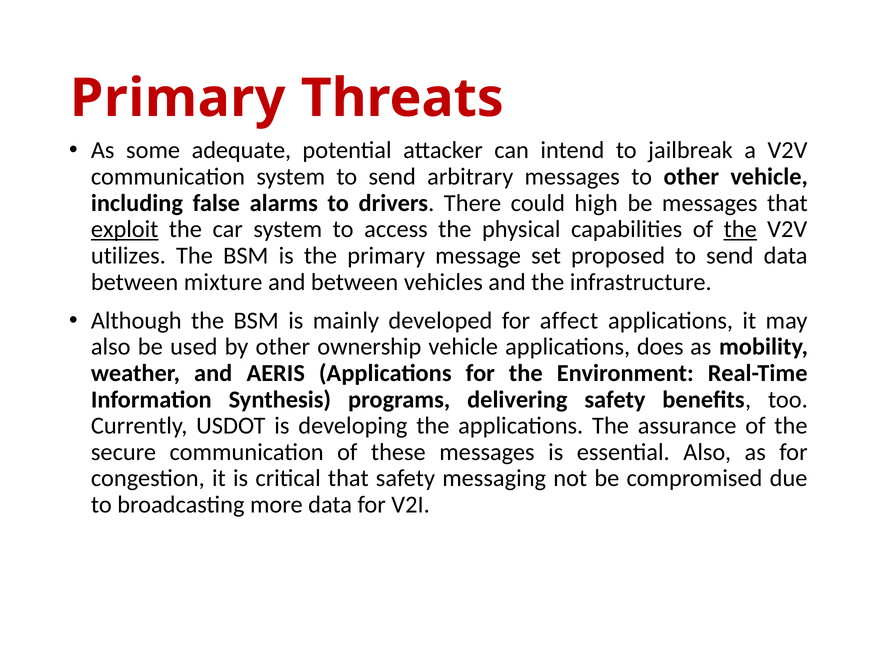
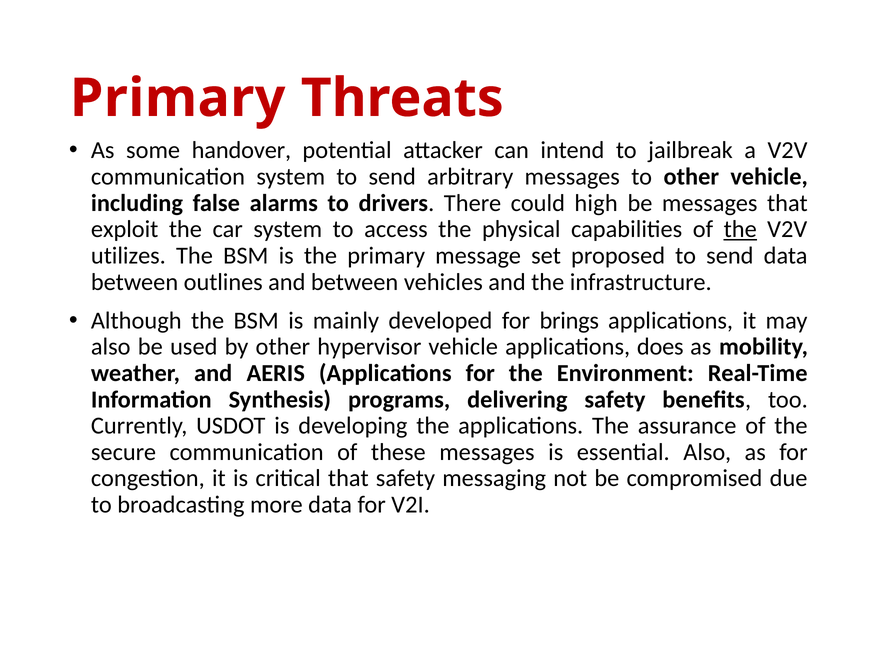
adequate: adequate -> handover (241, 150)
exploit underline: present -> none (125, 229)
mixture: mixture -> outlines (223, 282)
affect: affect -> brings (569, 320)
ownership: ownership -> hypervisor (369, 347)
